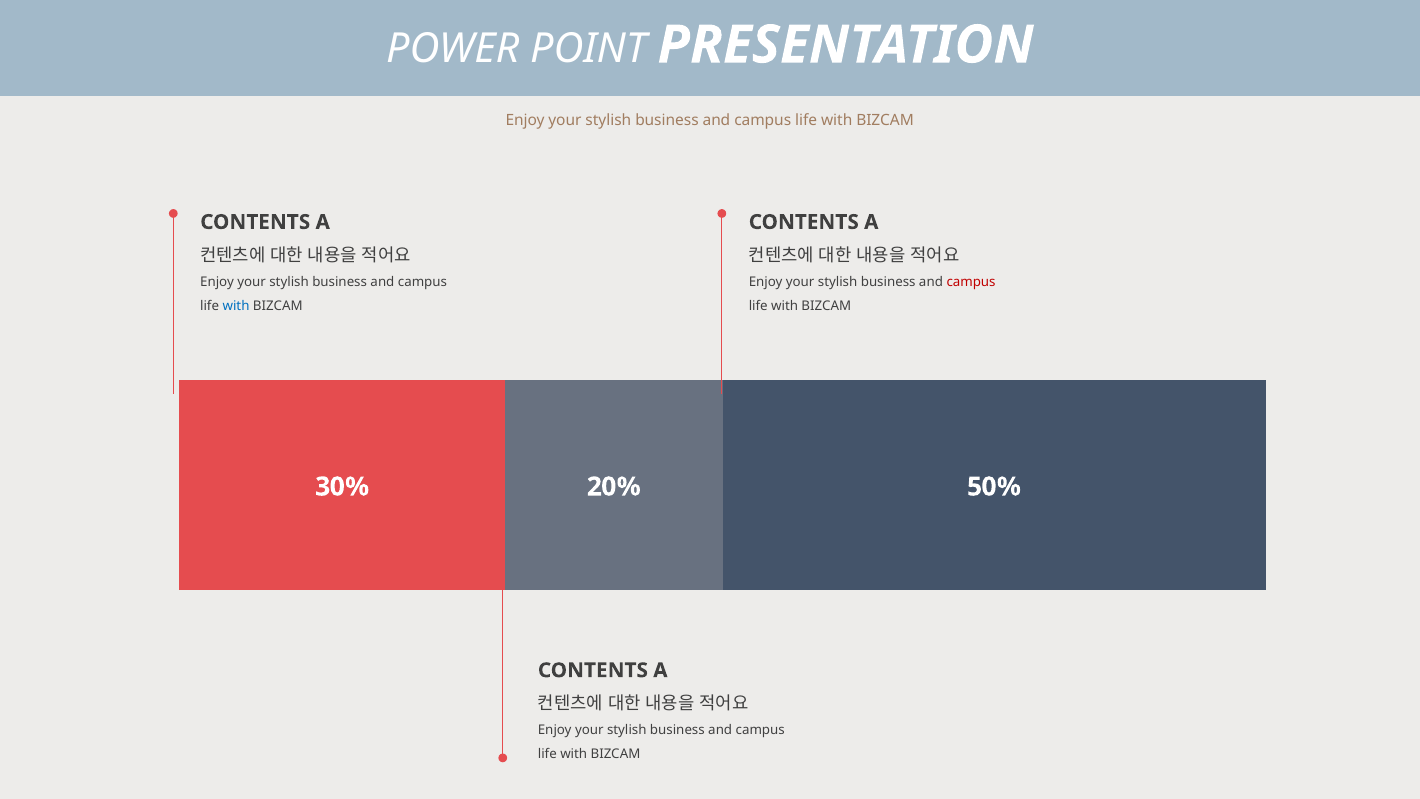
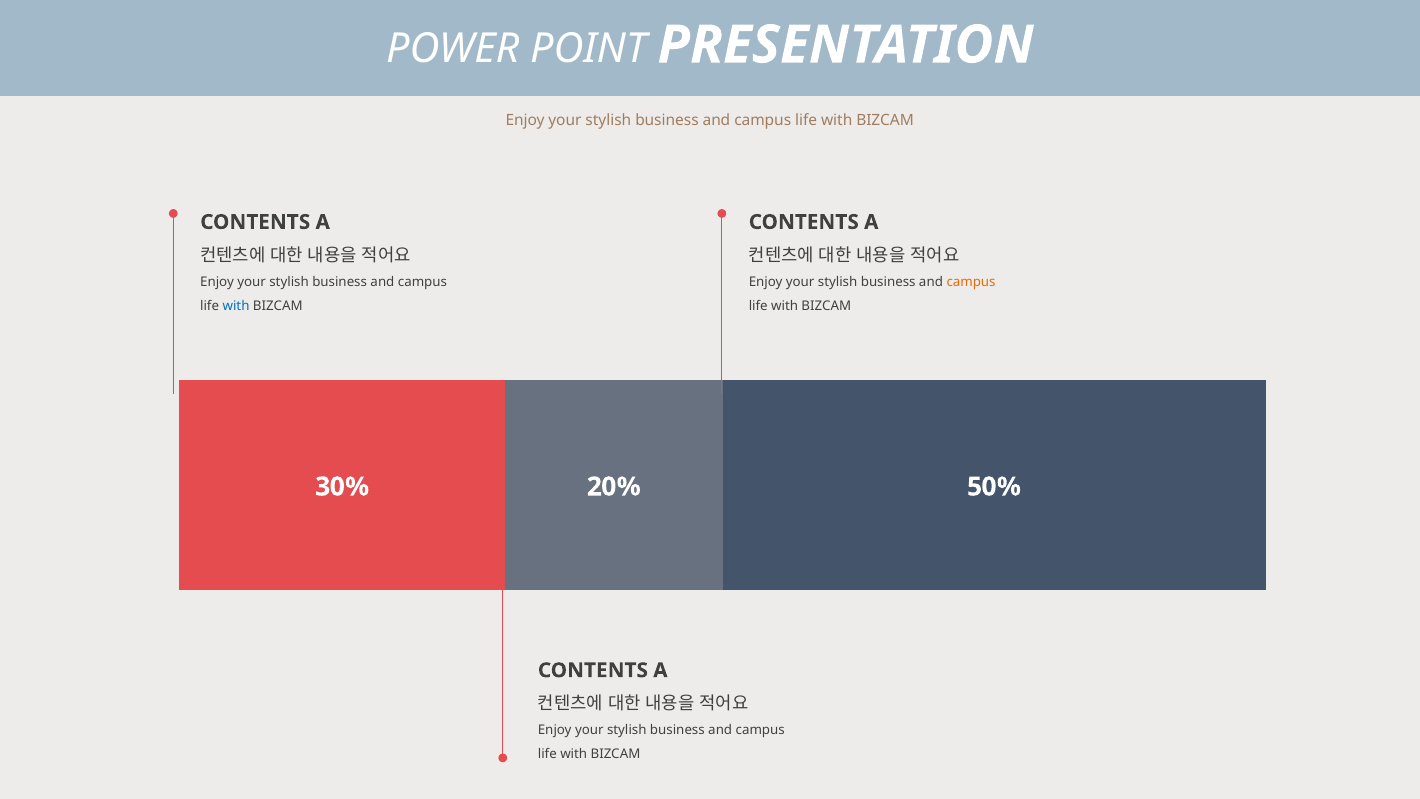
campus colour: red -> orange (971, 282)
